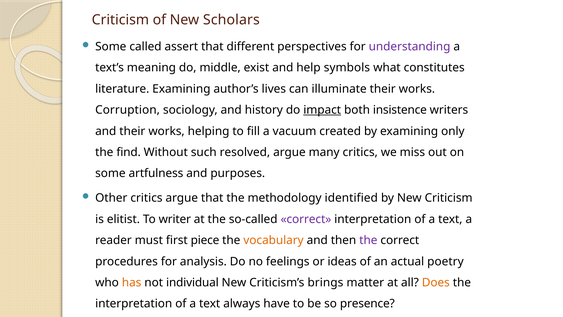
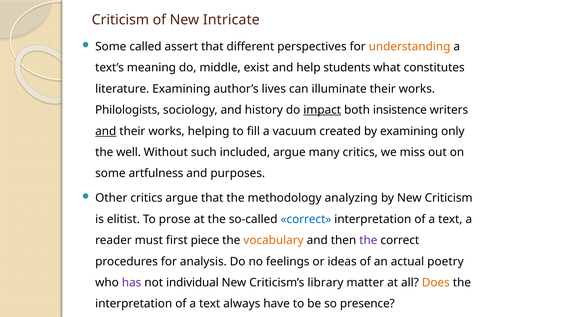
Scholars: Scholars -> Intricate (231, 20)
understanding colour: purple -> orange (410, 47)
symbols: symbols -> students (347, 68)
Corruption: Corruption -> Philologists (128, 110)
and underline: none -> present (106, 131)
find: find -> well (129, 152)
resolved: resolved -> included (245, 152)
identified: identified -> analyzing (351, 198)
writer: writer -> prose (175, 219)
correct colour: purple -> blue (306, 219)
has colour: orange -> purple (132, 282)
brings: brings -> library (325, 282)
